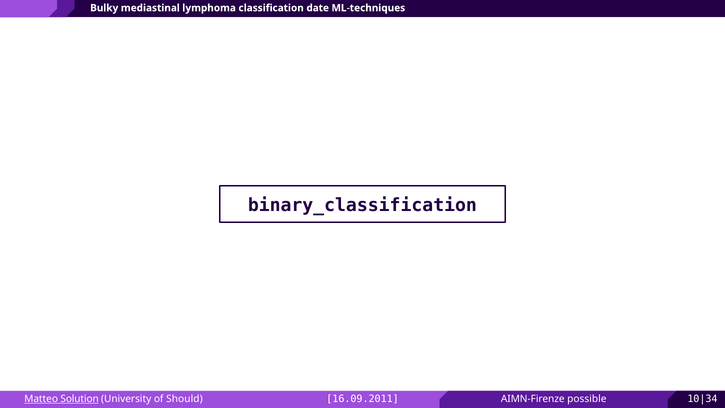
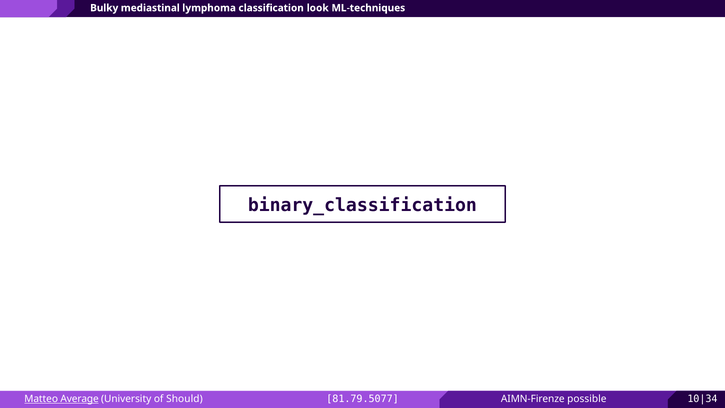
date: date -> look (318, 8)
16.09.2011: 16.09.2011 -> 81.79.5077 (363, 399)
Solution: Solution -> Average (80, 399)
